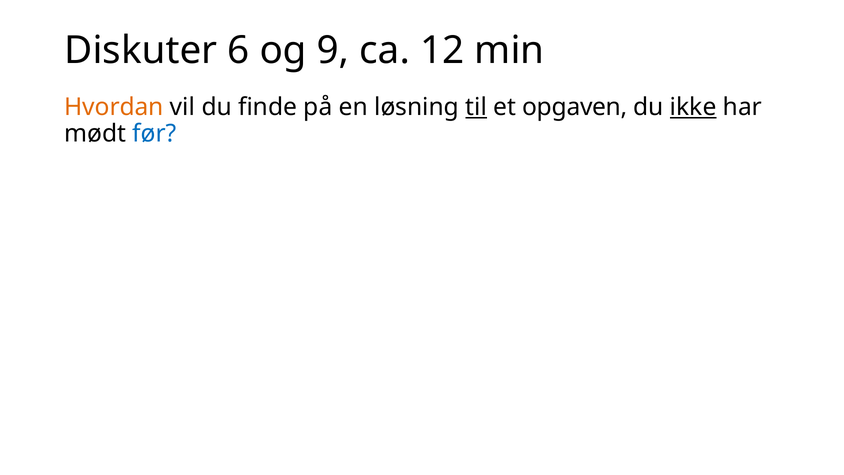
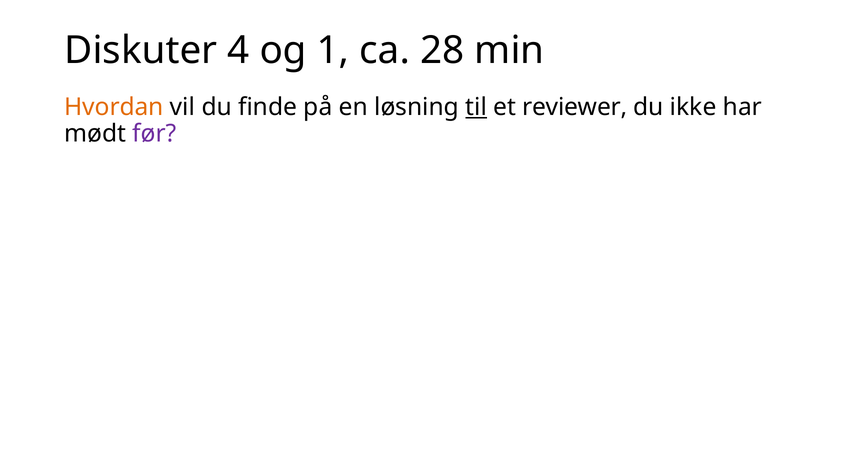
6: 6 -> 4 (238, 51)
9: 9 -> 1 (333, 51)
12: 12 -> 28 (442, 51)
opgaven: opgaven -> reviewer (575, 107)
ikke underline: present -> none (693, 107)
før colour: blue -> purple (155, 134)
